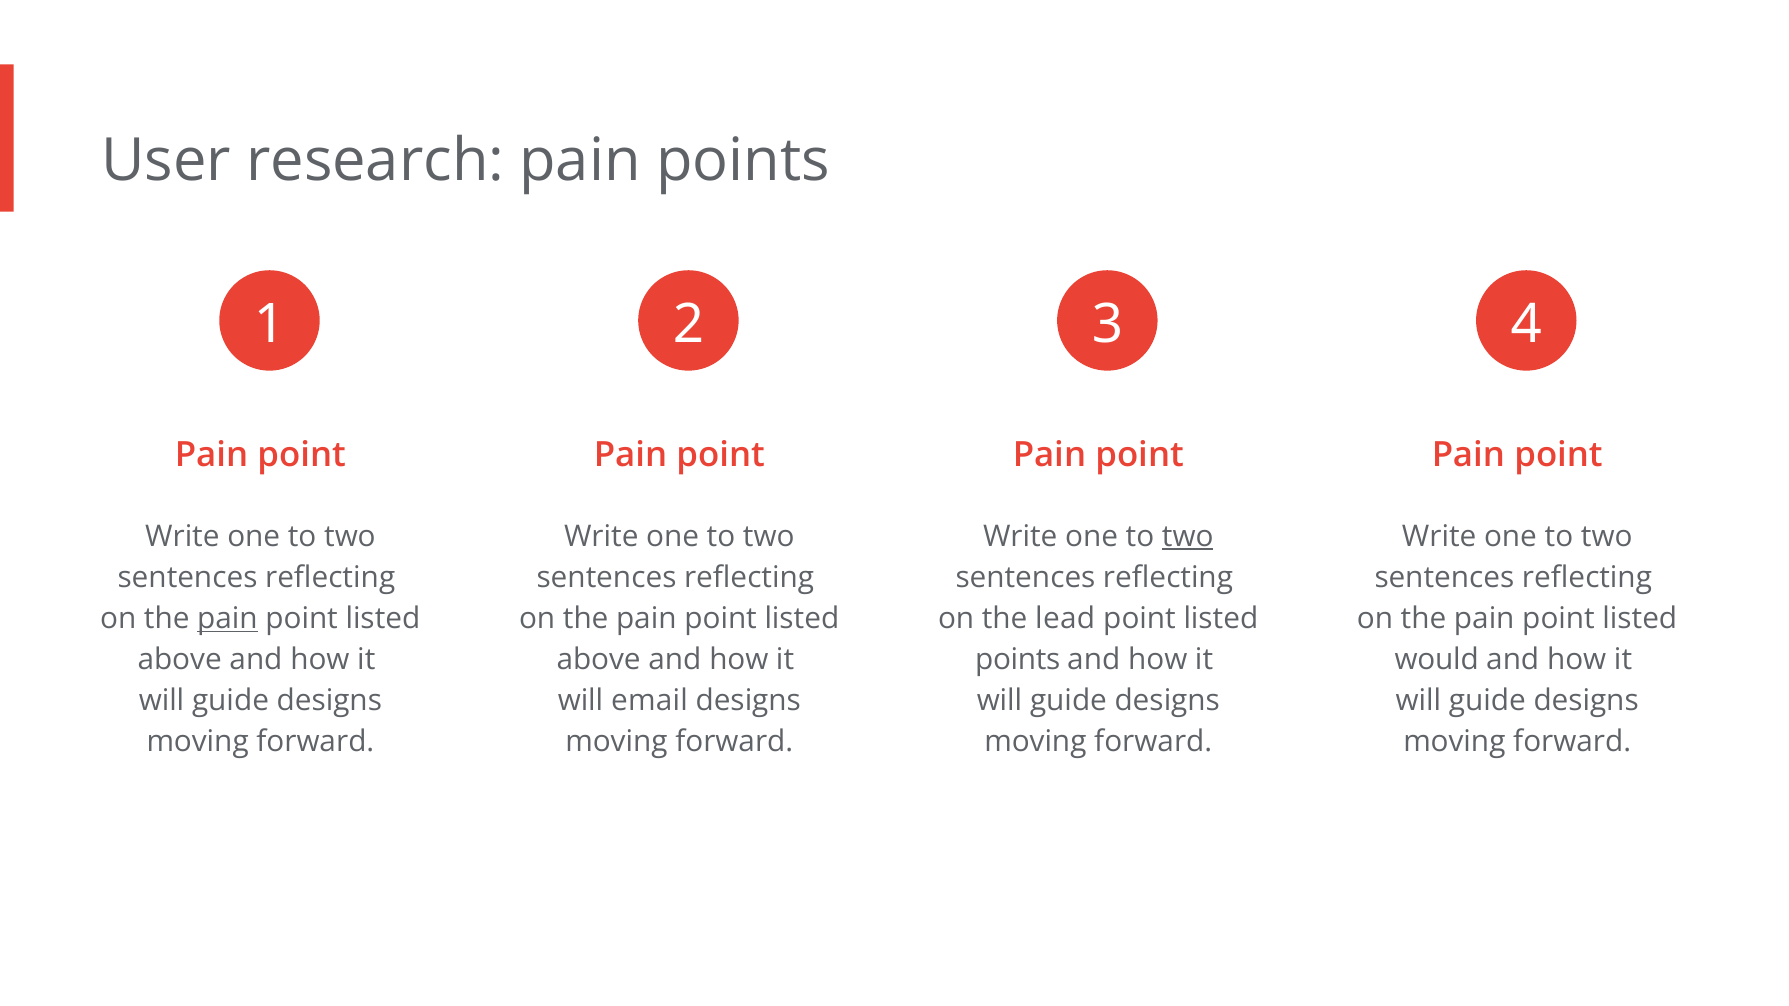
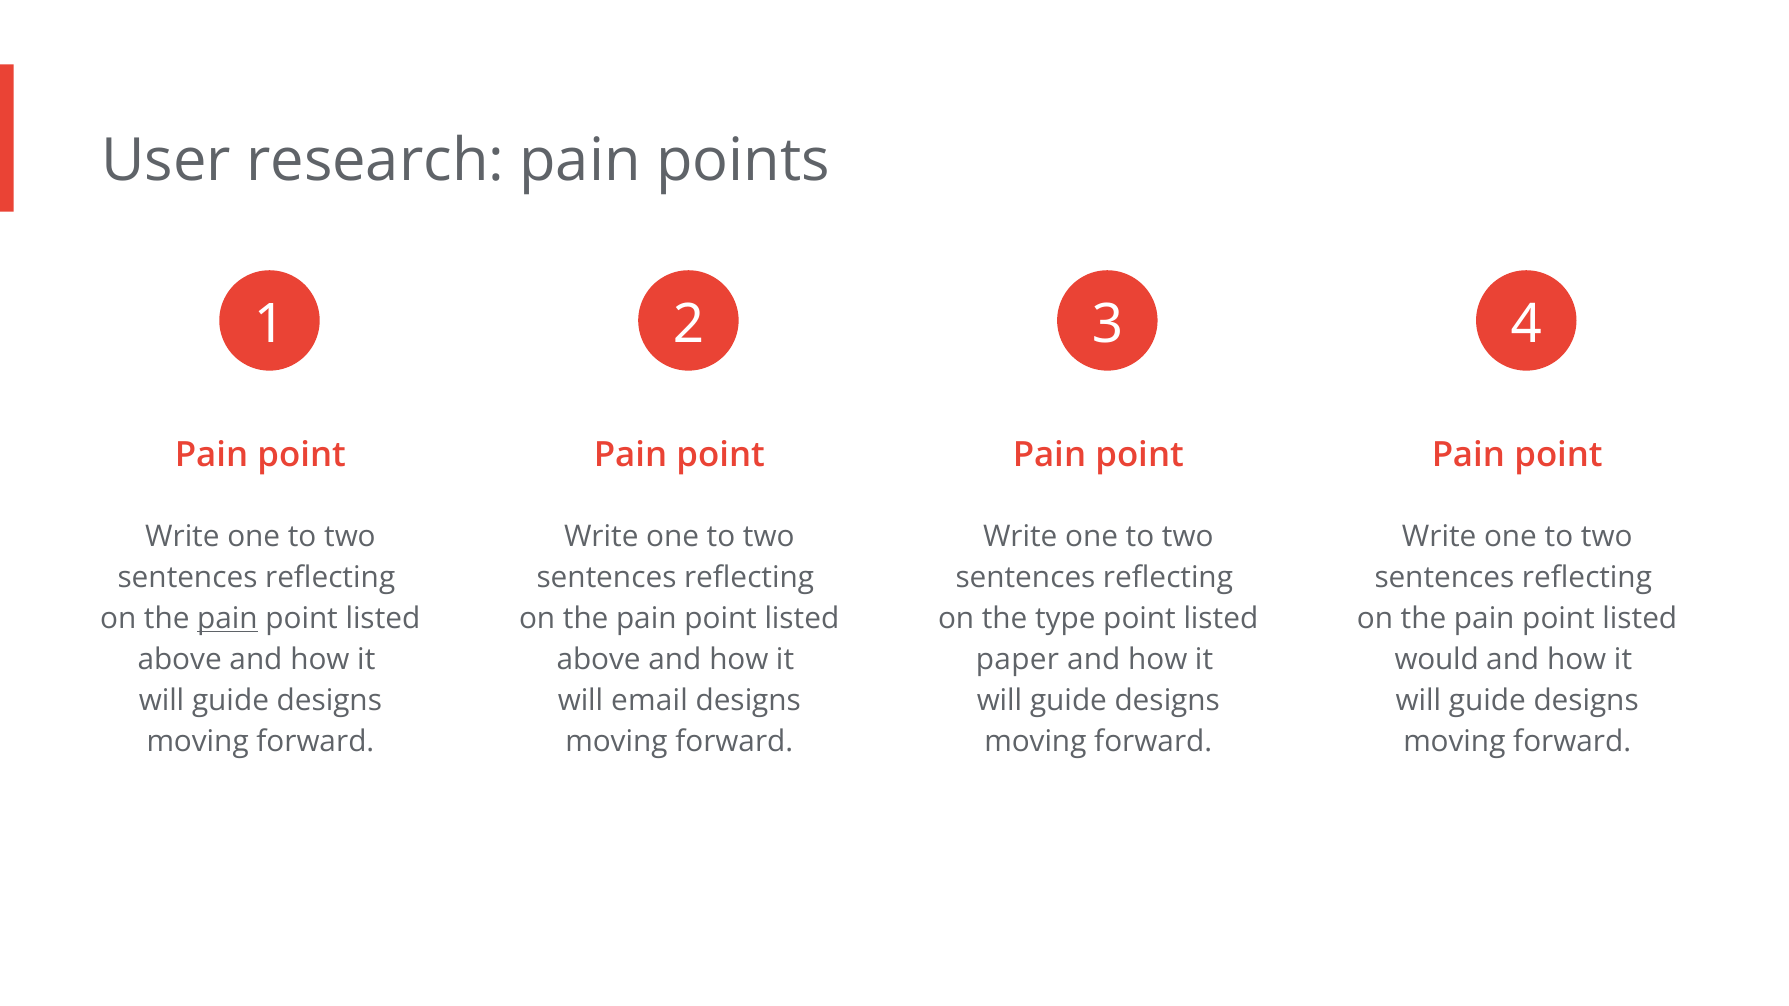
two underline: present -> none (1188, 537)
lead: lead -> type (1065, 619)
points: points -> paper (1017, 660)
